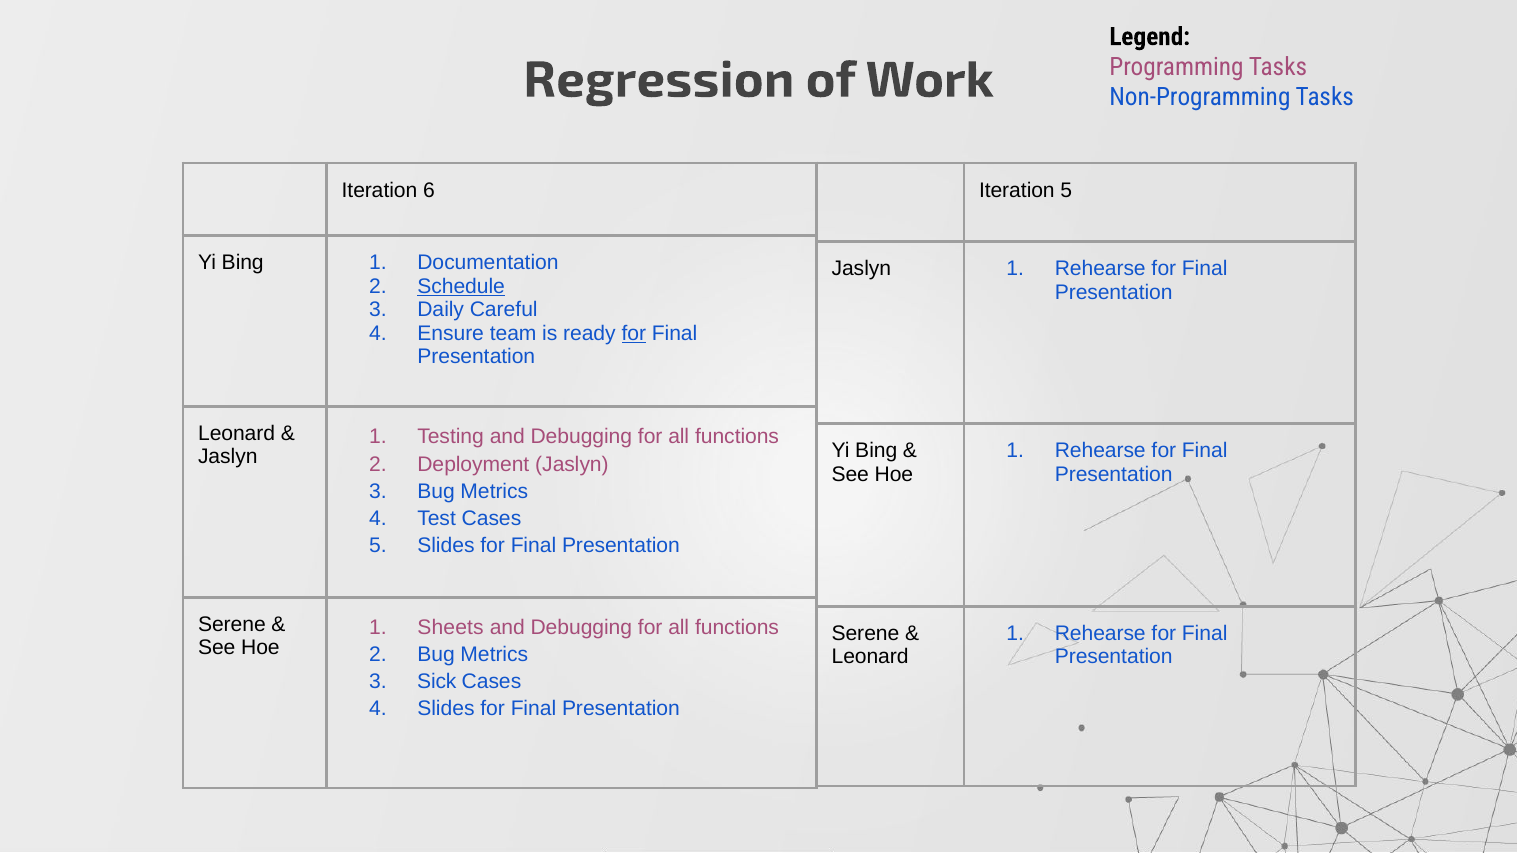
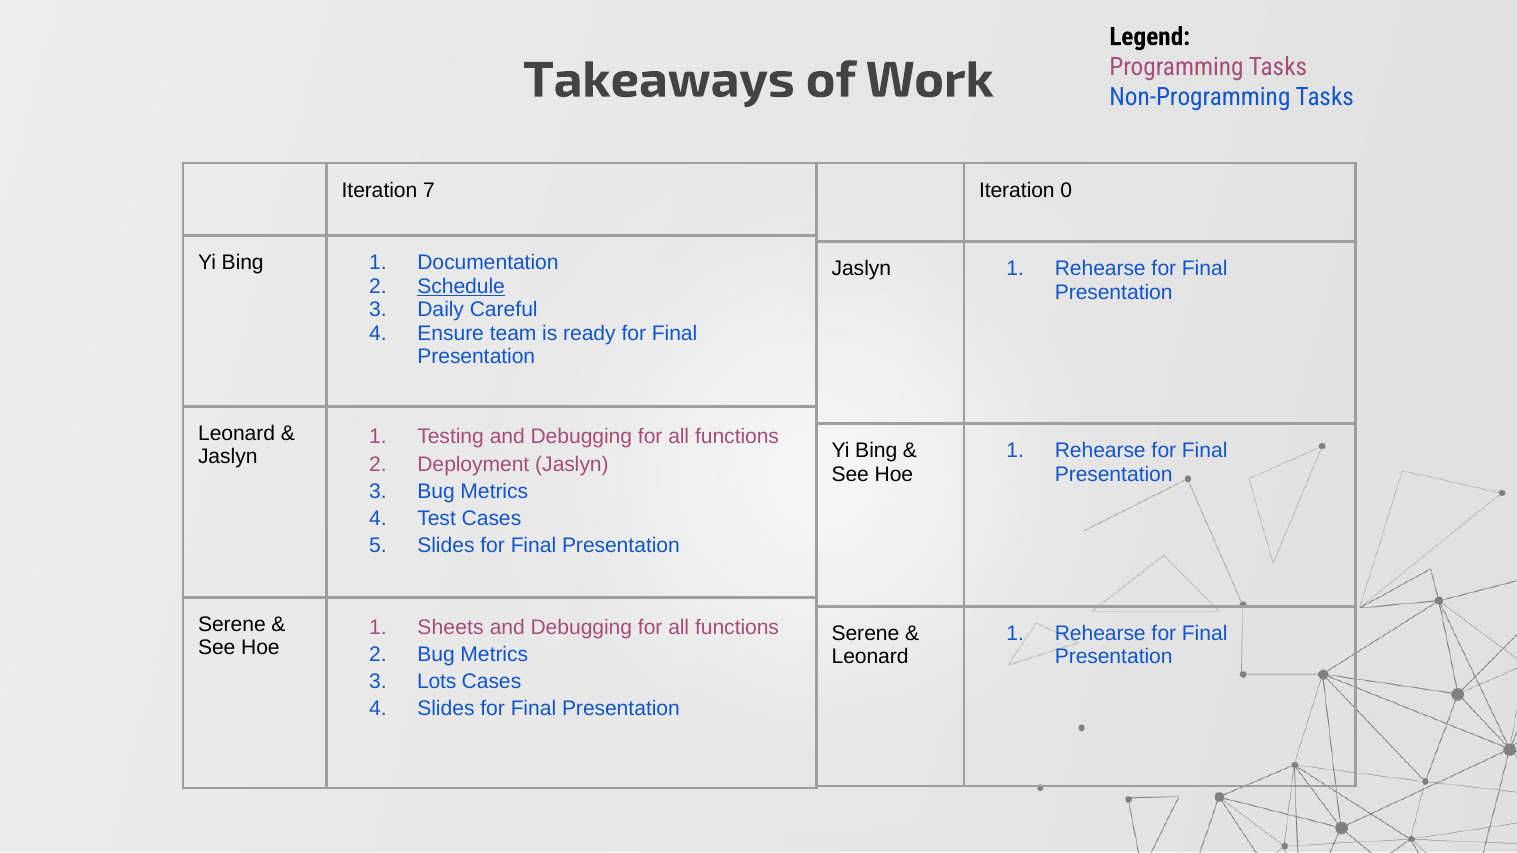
Regression: Regression -> Takeaways (659, 80)
6: 6 -> 7 (429, 190)
Iteration 5: 5 -> 0 (1066, 190)
for underline: present -> none (634, 334)
Sick: Sick -> Lots (437, 682)
